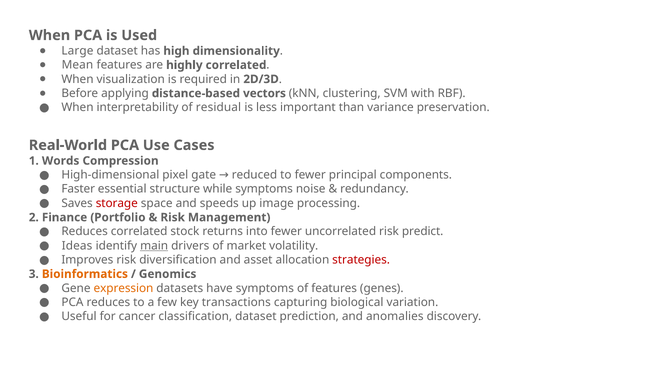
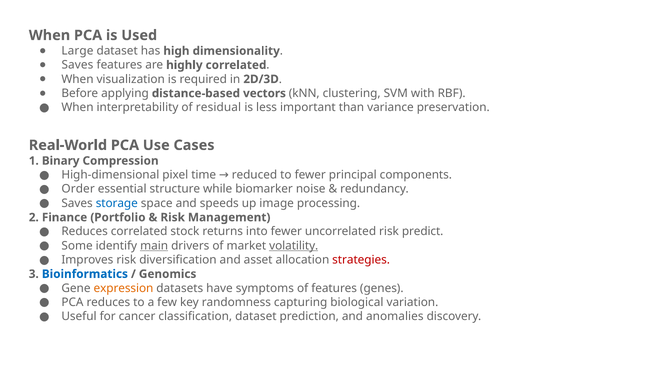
Mean: Mean -> Saves (77, 65)
Words: Words -> Binary (61, 161)
gate: gate -> time (204, 175)
Faster: Faster -> Order (78, 189)
while symptoms: symptoms -> biomarker (264, 189)
storage colour: red -> blue (117, 203)
Ideas: Ideas -> Some (77, 246)
volatility underline: none -> present (294, 246)
Bioinformatics colour: orange -> blue (85, 274)
transactions: transactions -> randomness (236, 303)
